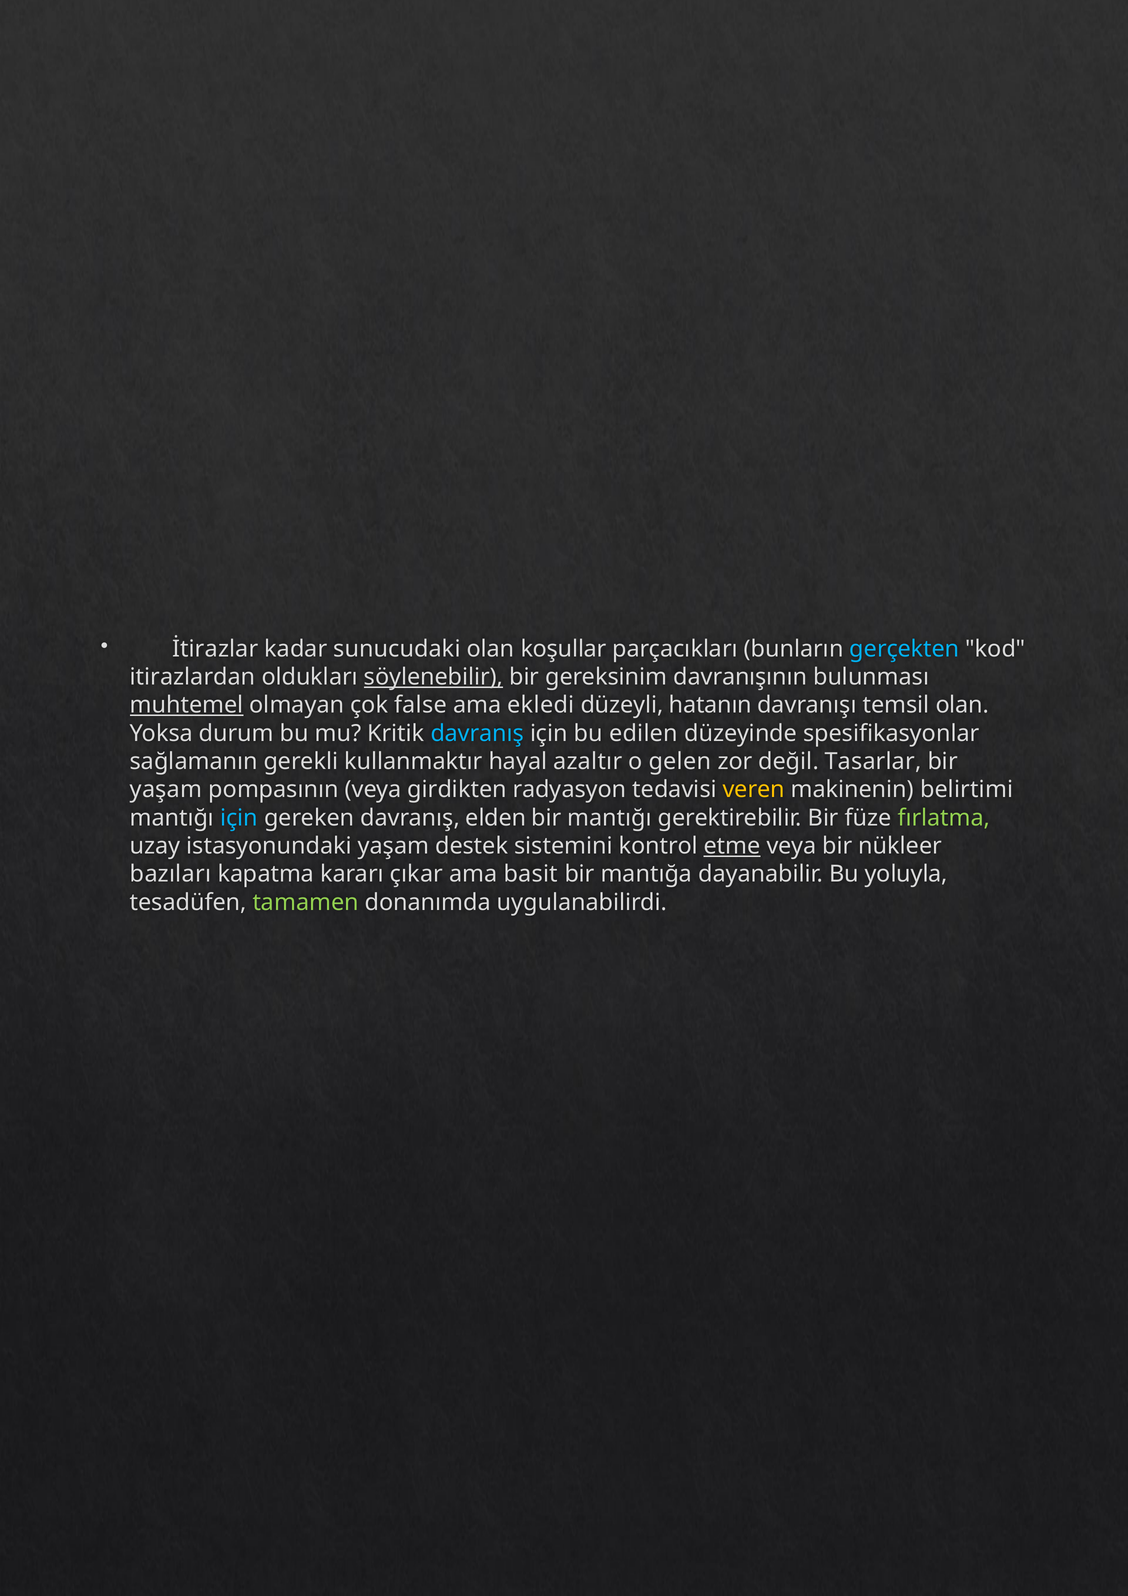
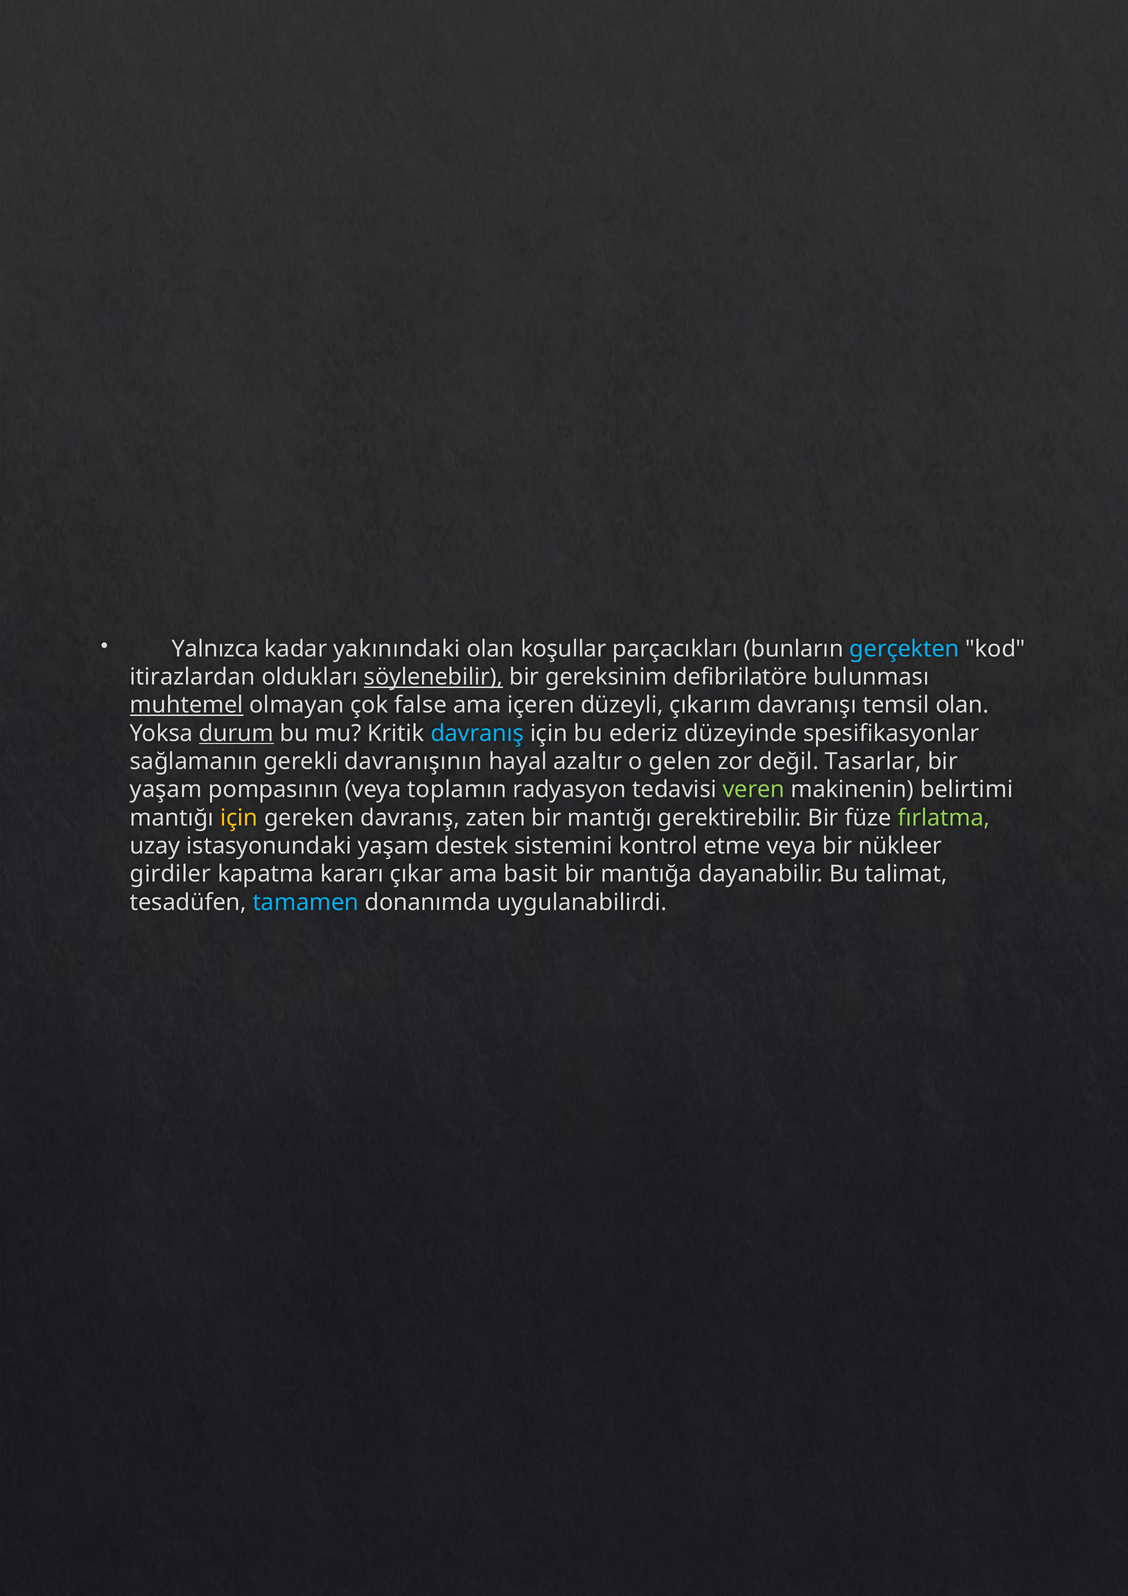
İtirazlar: İtirazlar -> Yalnızca (215, 649)
sunucudaki: sunucudaki -> yakınındaki (397, 649)
davranışının: davranışının -> defibrilatöre (740, 677)
ekledi: ekledi -> içeren (541, 705)
hatanın: hatanın -> çıkarım (710, 705)
durum underline: none -> present (236, 734)
edilen: edilen -> ederiz (643, 734)
kullanmaktır: kullanmaktır -> davranışının (413, 762)
girdikten: girdikten -> toplamın (457, 790)
veren colour: yellow -> light green (754, 790)
için colour: light blue -> yellow (239, 818)
elden: elden -> zaten (496, 818)
etme underline: present -> none (732, 846)
bazıları: bazıları -> girdiler (171, 874)
yoluyla: yoluyla -> talimat (906, 874)
tamamen colour: light green -> light blue (306, 902)
